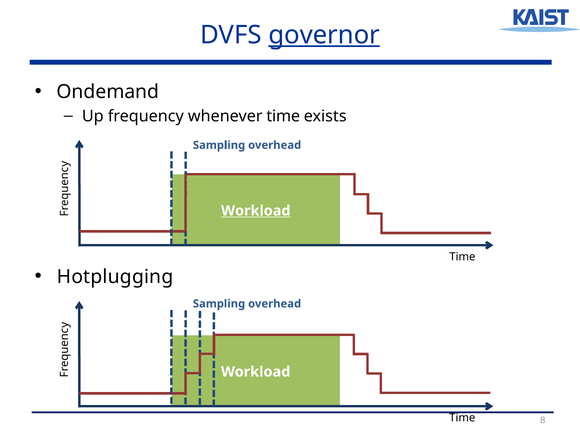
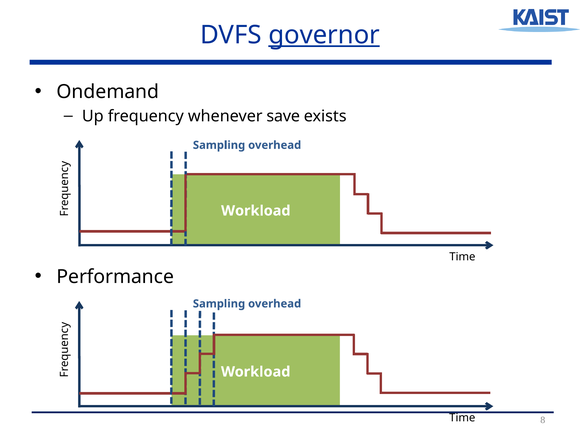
whenever time: time -> save (283, 116)
Workload underline: present -> none (256, 211)
Hotplugging: Hotplugging -> Performance (115, 277)
